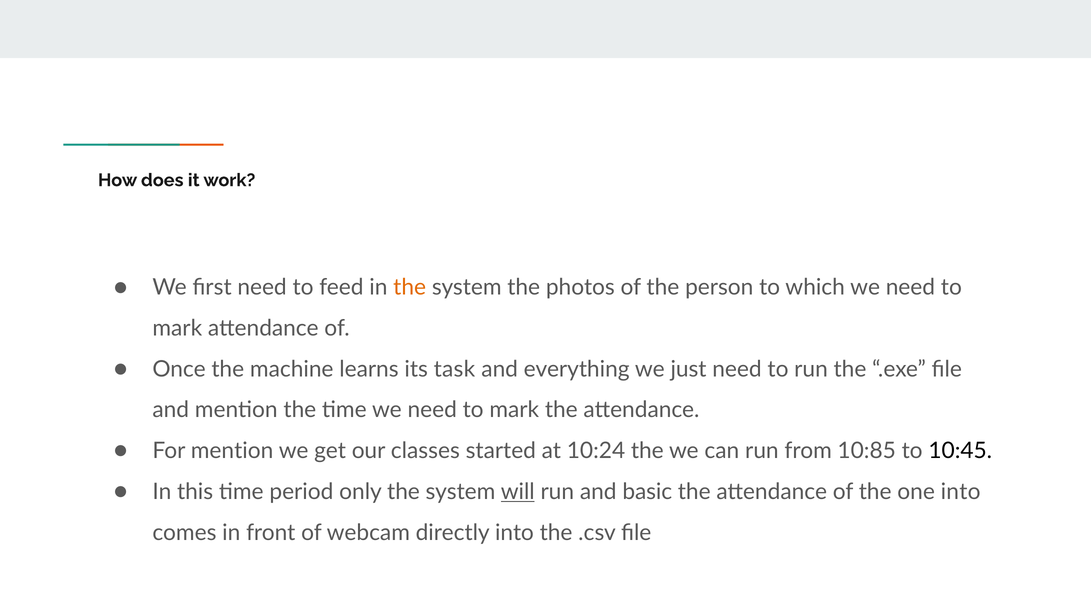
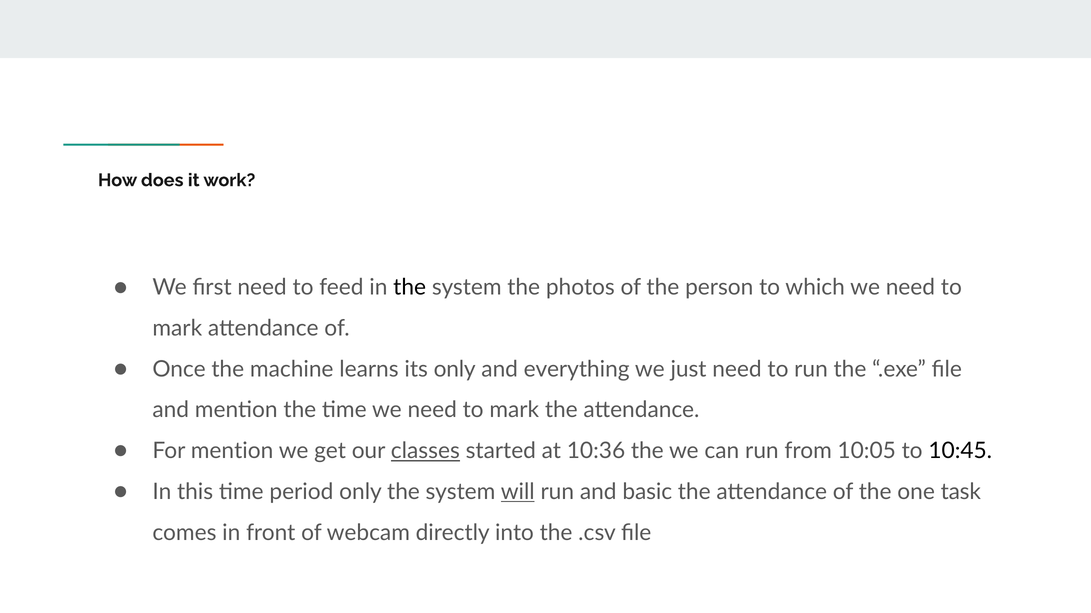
the colour: orange -> black (410, 288)
its task: task -> only (455, 370)
classes underline: none -> present (425, 451)
10:24: 10:24 -> 10:36 (596, 451)
10:85: 10:85 -> 10:05 (867, 451)
one into: into -> task (961, 492)
